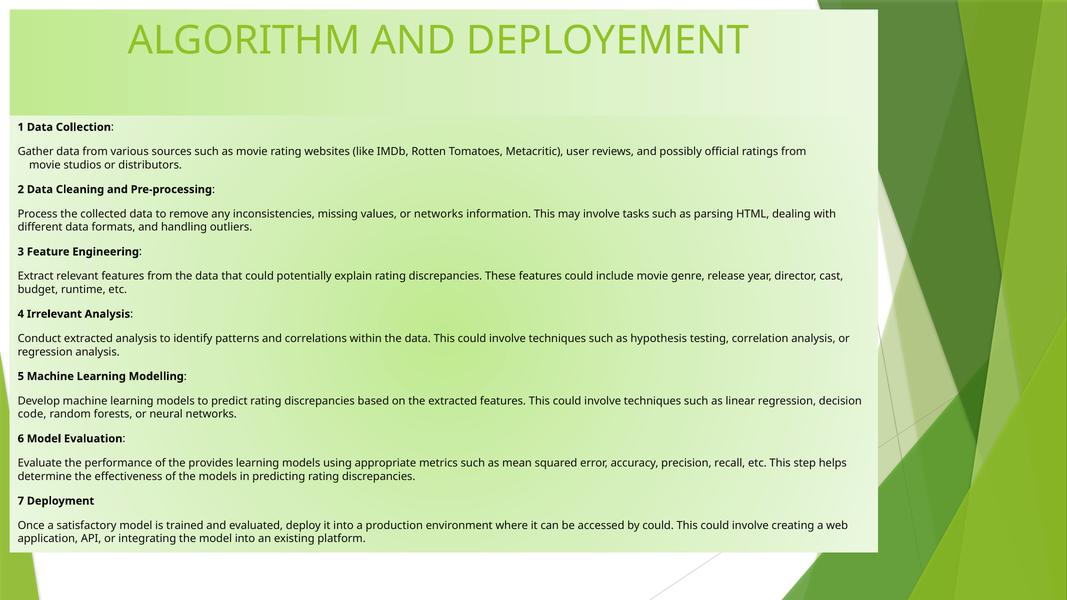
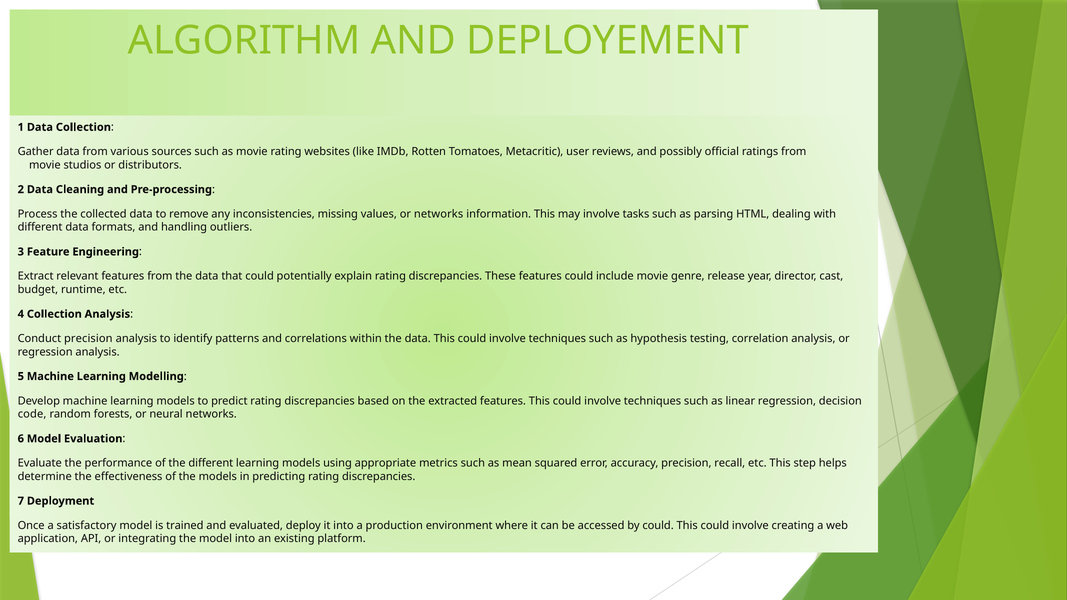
4 Irrelevant: Irrelevant -> Collection (54, 314)
Conduct extracted: extracted -> precision (88, 339)
the provides: provides -> different (211, 463)
